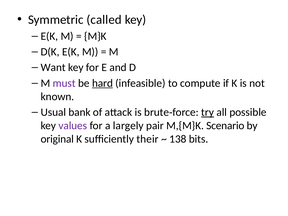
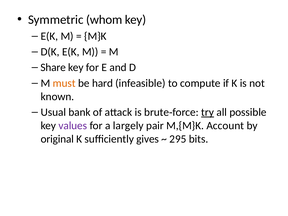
called: called -> whom (104, 20)
Want: Want -> Share (53, 67)
must colour: purple -> orange (64, 83)
hard underline: present -> none (102, 83)
Scenario: Scenario -> Account (225, 126)
their: their -> gives (148, 139)
138: 138 -> 295 (178, 139)
